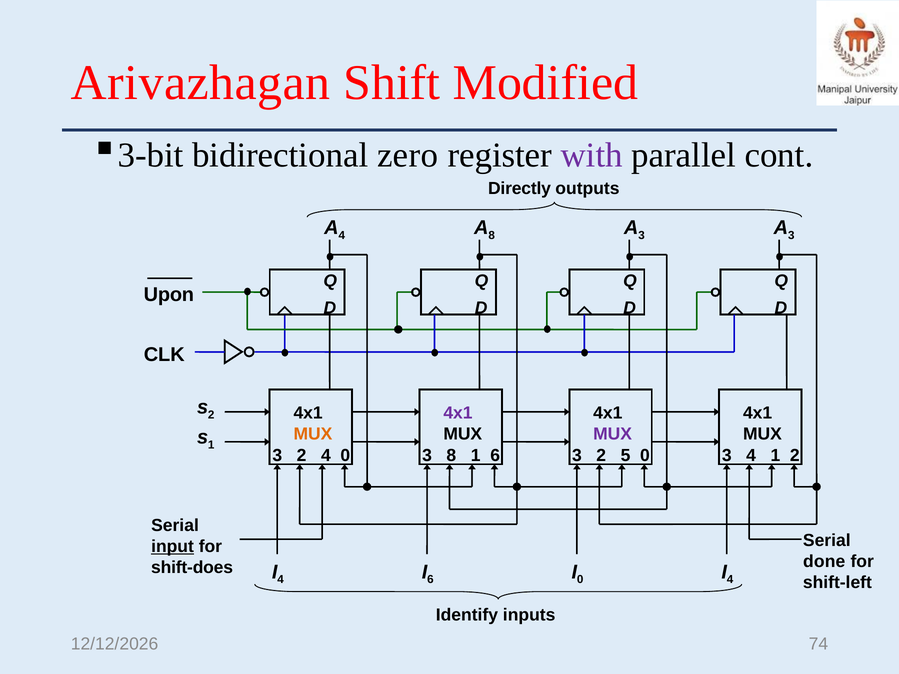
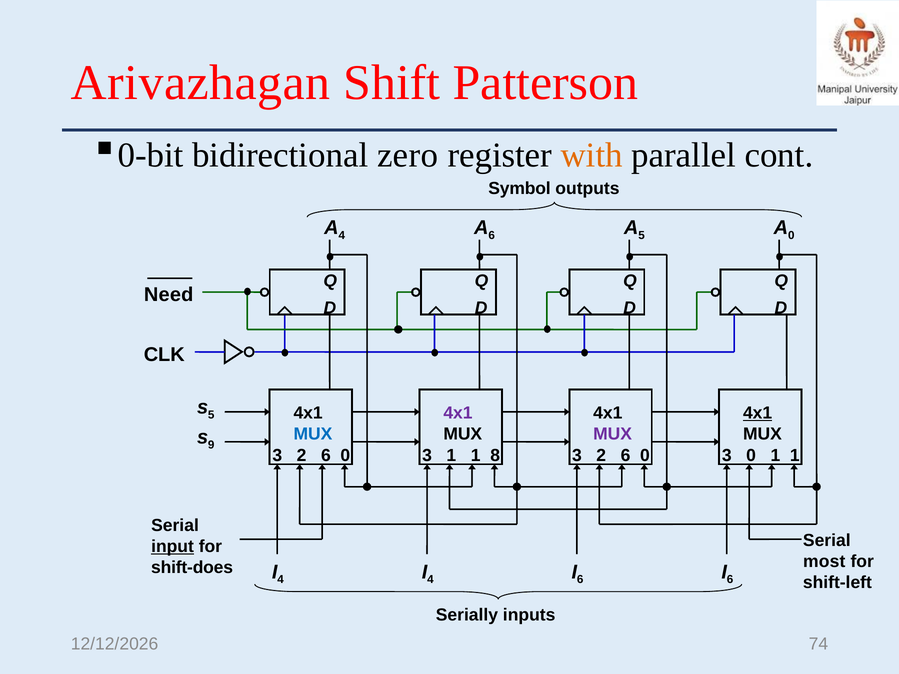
Modified: Modified -> Patterson (545, 83)
3-bit: 3-bit -> 0-bit (151, 155)
with colour: purple -> orange (592, 155)
Directly: Directly -> Symbol (519, 188)
8: 8 -> 6 (492, 235)
3: 3 -> 5 (642, 235)
3: 3 -> 0 (791, 235)
Upon: Upon -> Need (169, 295)
2: 2 -> 5 (211, 415)
4x1 underline: none -> present (758, 413)
MUX colour: orange -> blue (313, 434)
1: 1 -> 9 (211, 445)
4: 4 -> 6 (326, 456)
3 8: 8 -> 1 (451, 456)
1 6: 6 -> 8 (495, 456)
5: 5 -> 6 (626, 456)
3 4: 4 -> 0 (751, 456)
2: 2 -> 1 (795, 456)
done: done -> most (824, 562)
6: 6 -> 4 (430, 580)
0: 0 -> 6 (580, 580)
4: 4 -> 6 (730, 580)
Identify: Identify -> Serially (467, 615)
